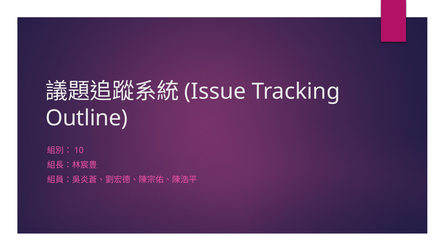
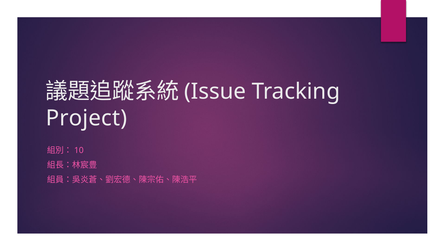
Outline: Outline -> Project (86, 118)
